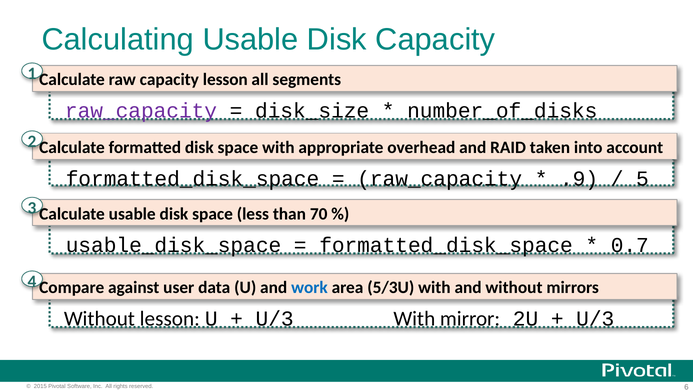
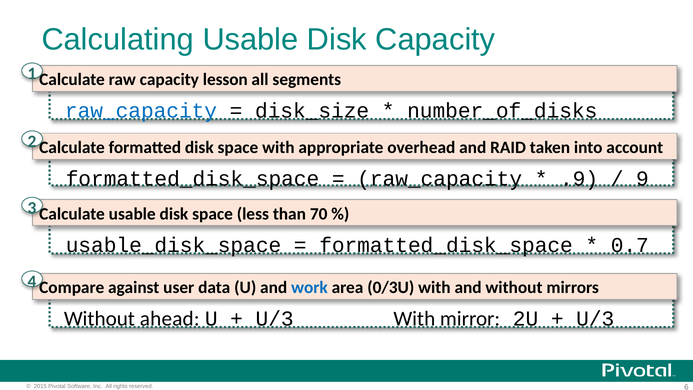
raw_capacity colour: purple -> blue (141, 111)
5: 5 -> 9 (642, 179)
5/3U: 5/3U -> 0/3U (391, 287)
Without lesson: lesson -> ahead (170, 319)
